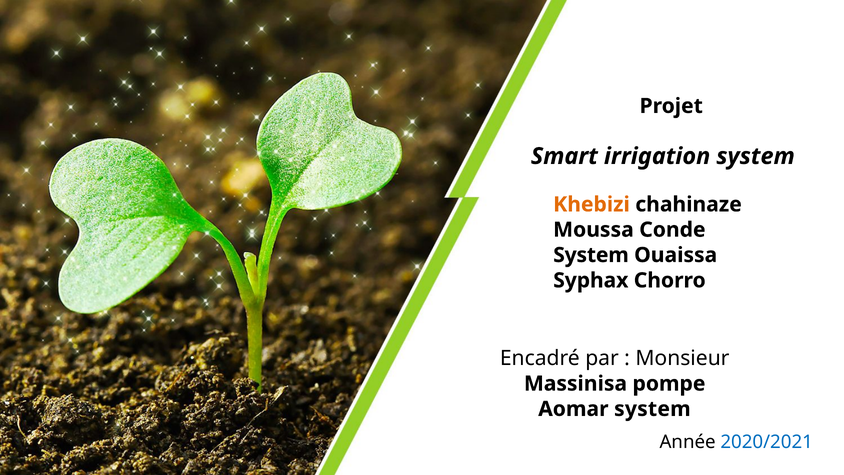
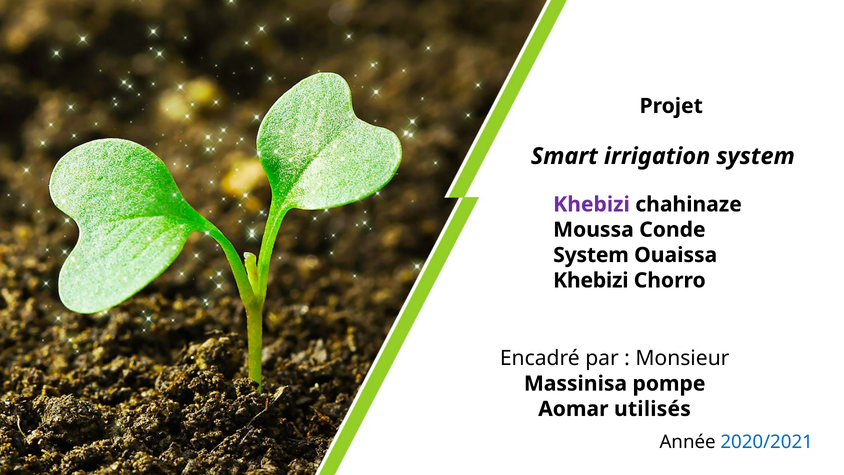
Khebizi colour: orange -> purple (592, 204)
Syphax: Syphax -> Khebizi (591, 280)
Aomar system: system -> utilisés (652, 409)
